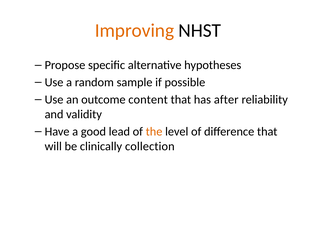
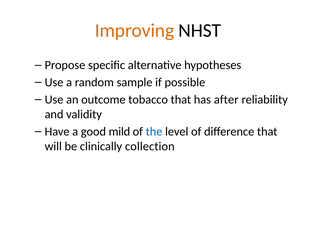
content: content -> tobacco (148, 100)
lead: lead -> mild (119, 132)
the colour: orange -> blue (154, 132)
